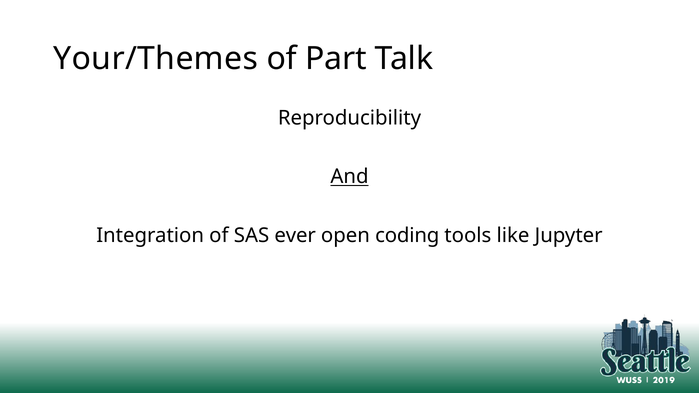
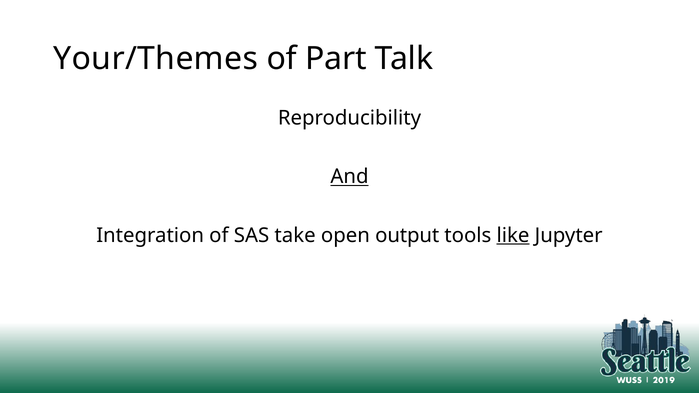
ever: ever -> take (295, 235)
coding: coding -> output (407, 235)
like underline: none -> present (513, 235)
